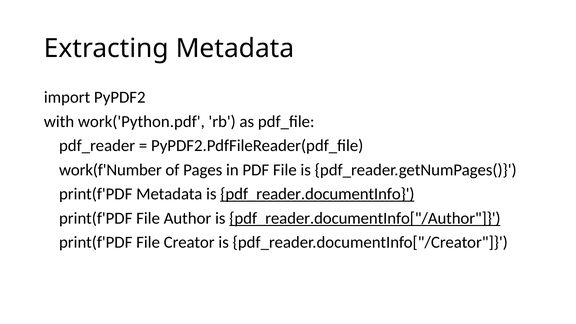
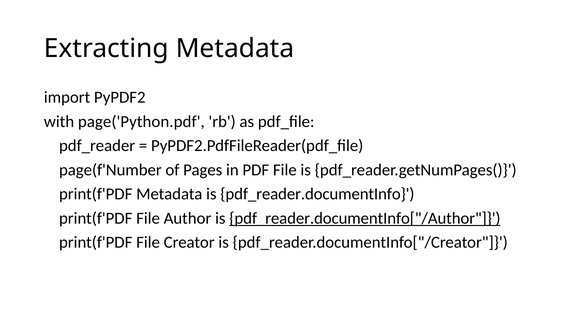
work('Python.pdf: work('Python.pdf -> page('Python.pdf (141, 122)
work(f'Number: work(f'Number -> page(f'Number (110, 170)
pdf_reader.documentInfo underline: present -> none (317, 194)
